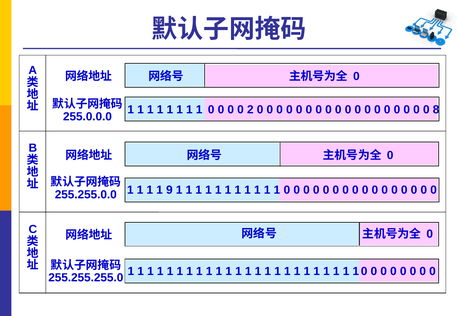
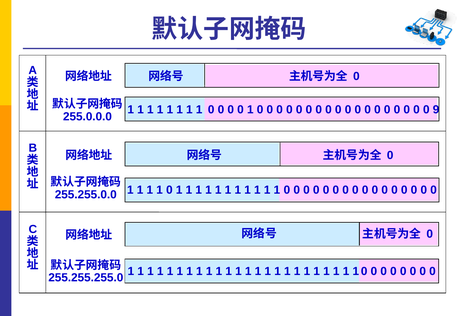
2: 2 -> 1 (250, 110)
8: 8 -> 9 (436, 110)
9: 9 -> 0 (169, 190)
